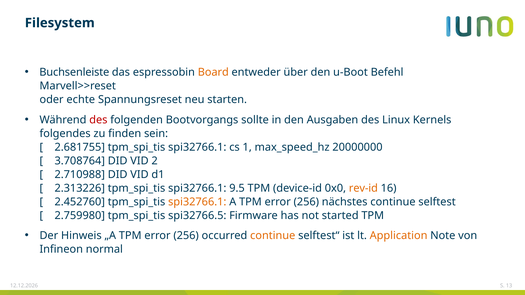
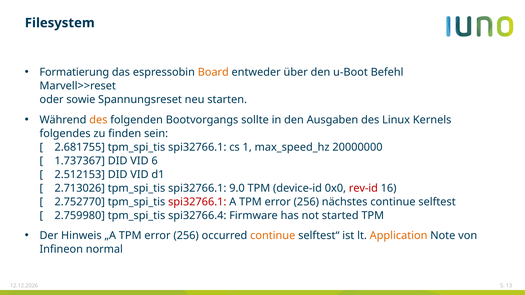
Buchsenleiste: Buchsenleiste -> Formatierung (74, 72)
echte: echte -> sowie (81, 100)
des colour: red -> orange (98, 120)
3.708764: 3.708764 -> 1.737367 (80, 161)
2: 2 -> 6 (155, 161)
2.710988: 2.710988 -> 2.512153 (80, 175)
2.313226: 2.313226 -> 2.713026 (80, 188)
9.5: 9.5 -> 9.0 (237, 188)
rev-id colour: orange -> red (363, 188)
2.452760: 2.452760 -> 2.752770 (80, 202)
spi32766.1 colour: orange -> red (197, 202)
spi32766.5: spi32766.5 -> spi32766.4 (197, 216)
